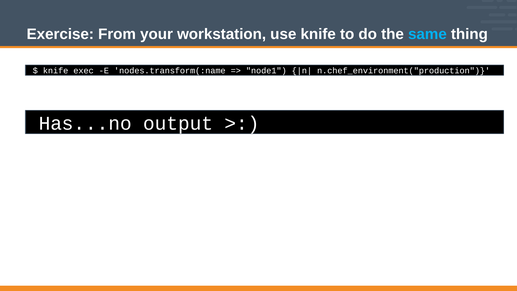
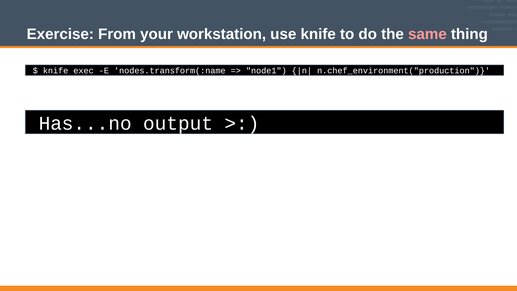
same colour: light blue -> pink (427, 34)
